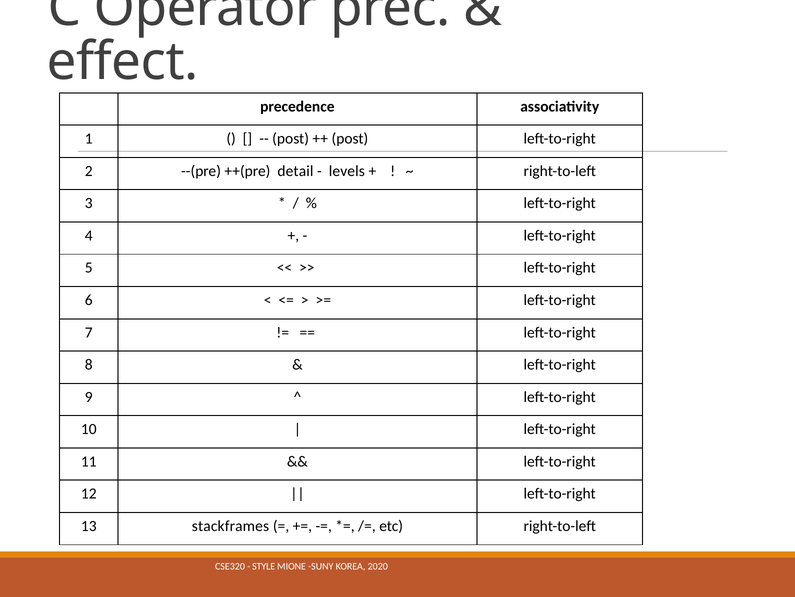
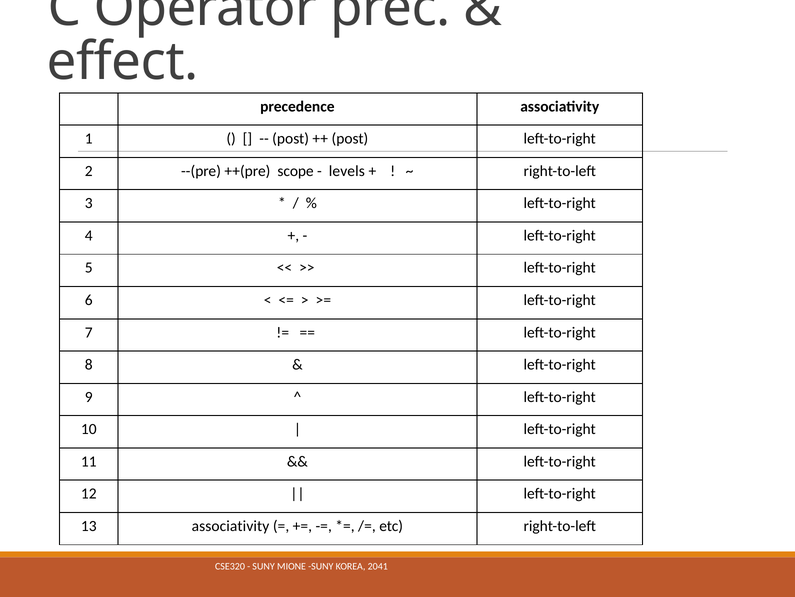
detail: detail -> scope (296, 171)
13 stackframes: stackframes -> associativity (230, 525)
STYLE: STYLE -> SUNY (264, 566)
2020: 2020 -> 2041 (378, 566)
